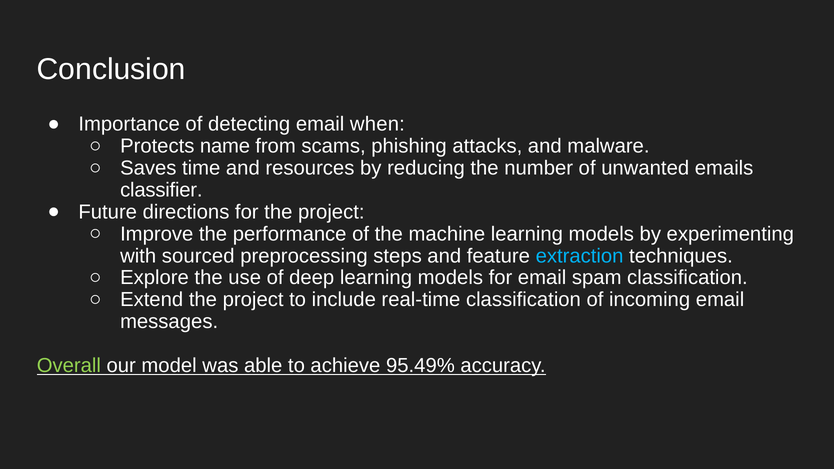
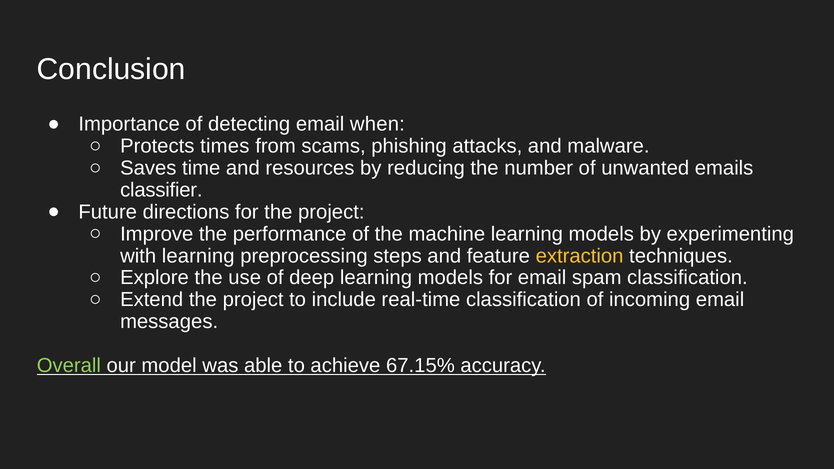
name: name -> times (225, 146)
with sourced: sourced -> learning (198, 256)
extraction colour: light blue -> yellow (580, 256)
95.49%: 95.49% -> 67.15% (420, 366)
